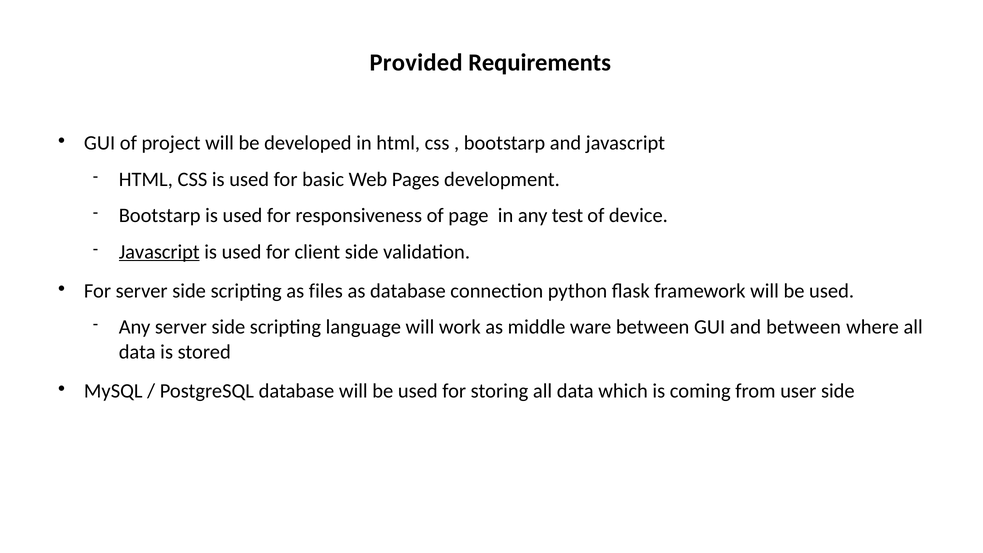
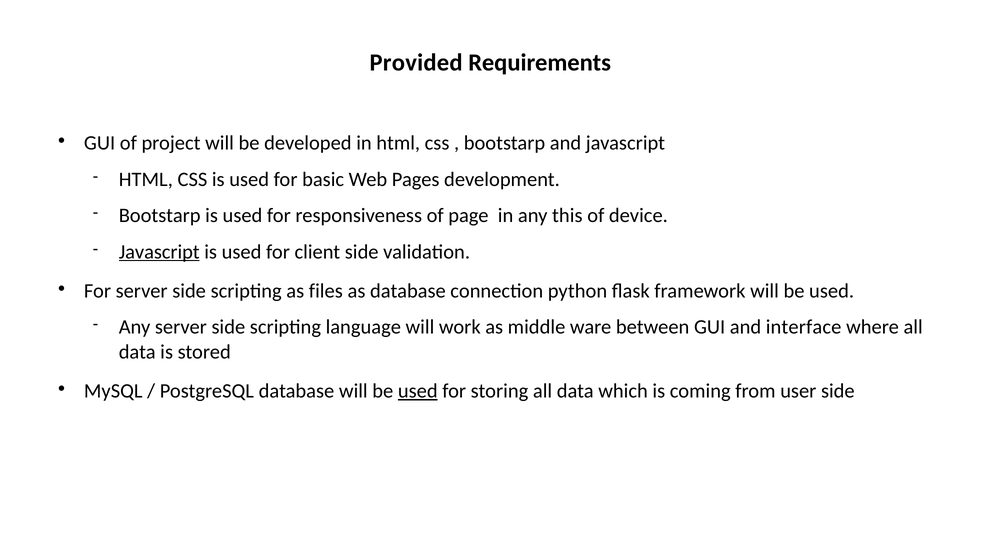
test: test -> this (567, 216)
and between: between -> interface (804, 327)
used underline: none -> present (418, 391)
